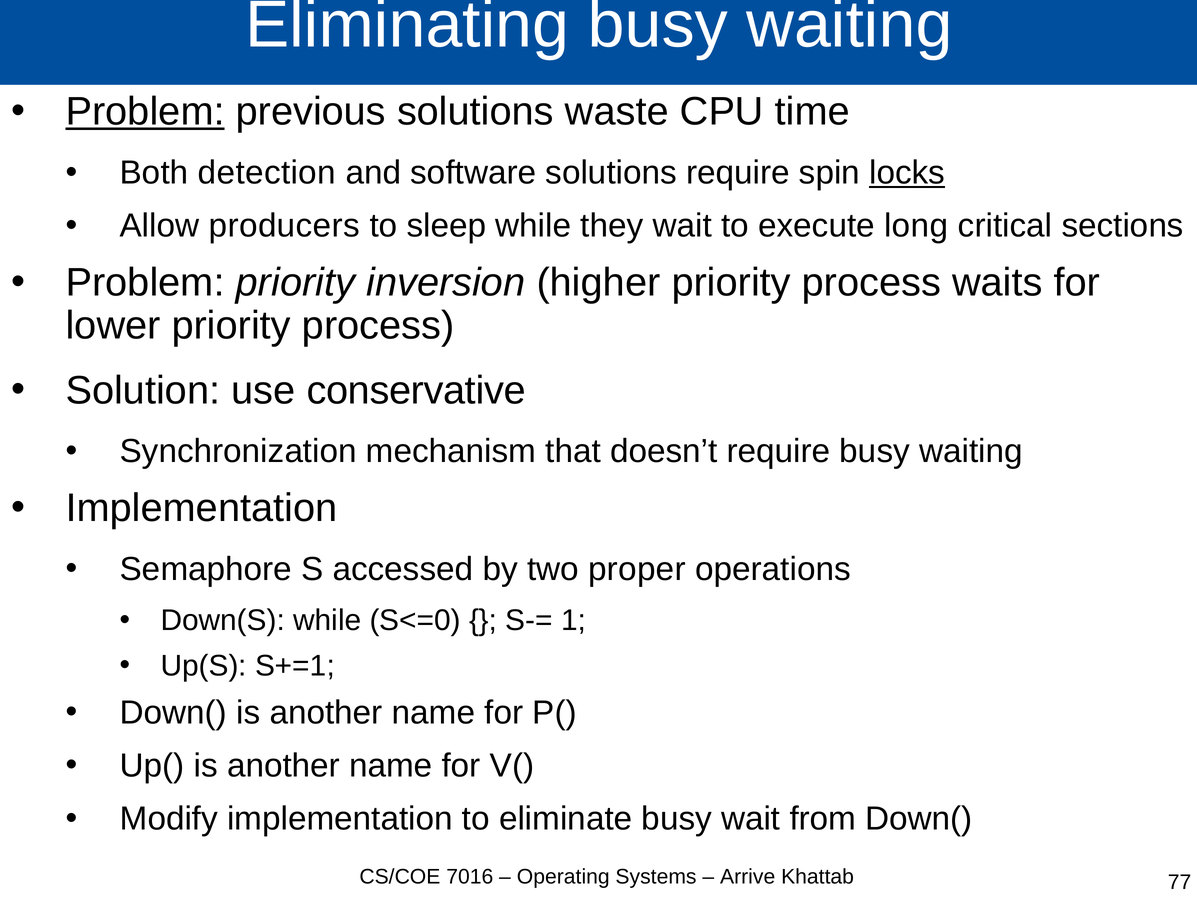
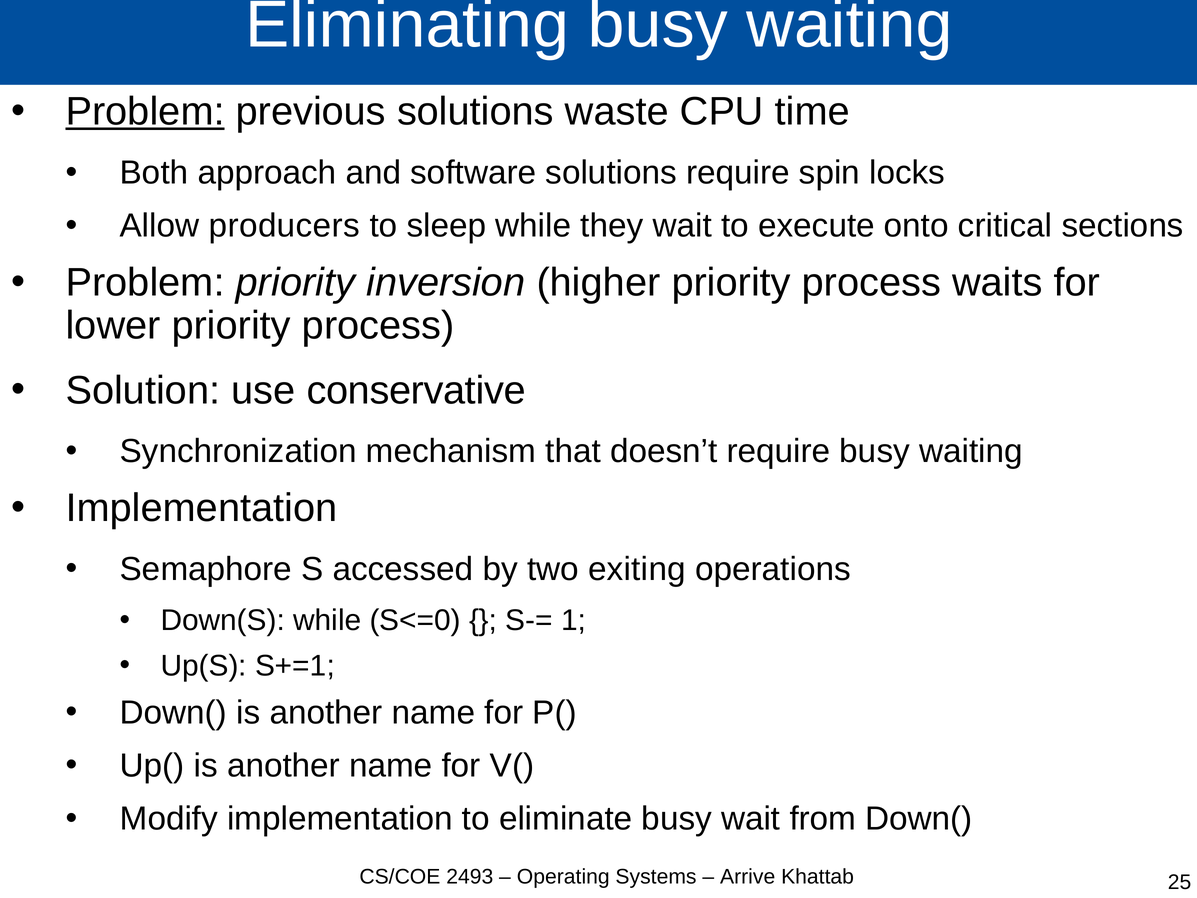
detection: detection -> approach (267, 173)
locks underline: present -> none (907, 173)
long: long -> onto (916, 226)
proper: proper -> exiting (637, 569)
7016: 7016 -> 2493 (470, 876)
77: 77 -> 25 (1180, 882)
